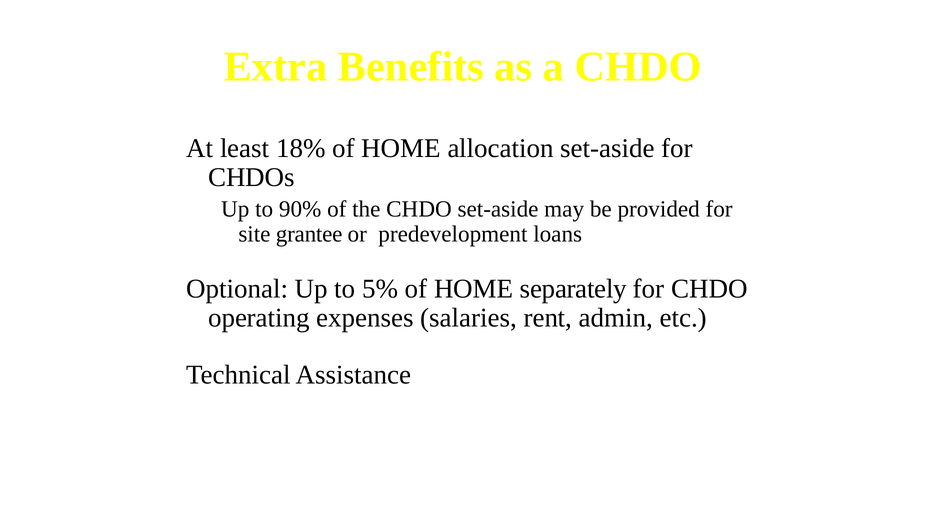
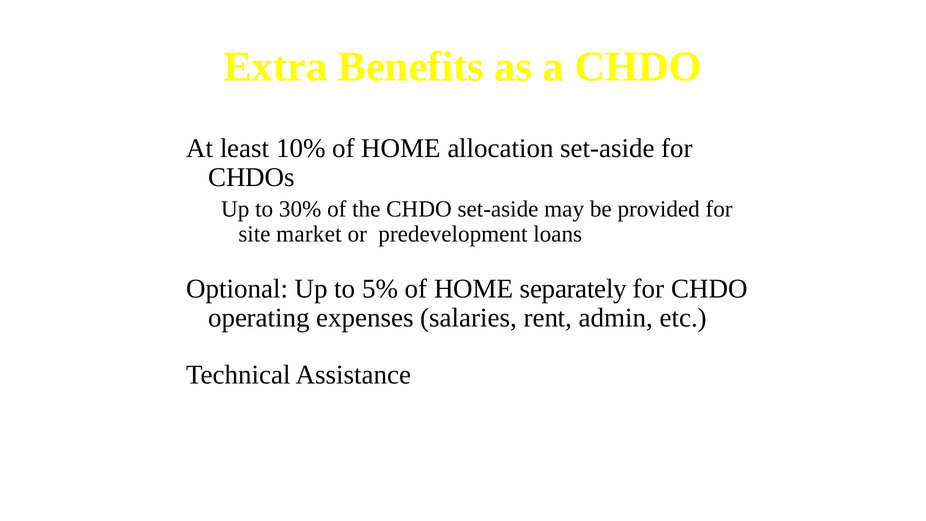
18%: 18% -> 10% (301, 148)
90%: 90% -> 30% (300, 209)
grantee: grantee -> market (309, 234)
